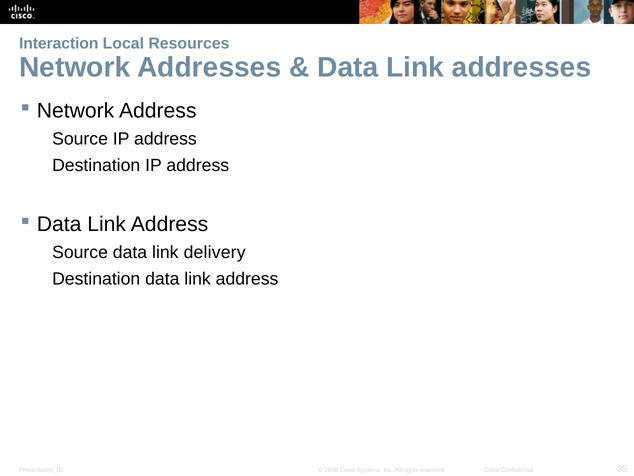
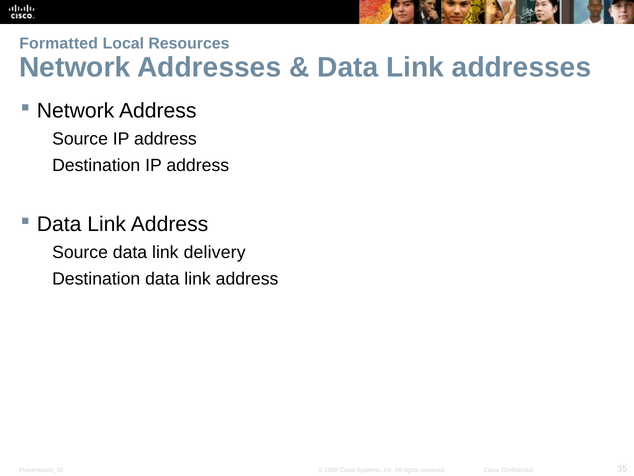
Interaction: Interaction -> Formatted (59, 43)
